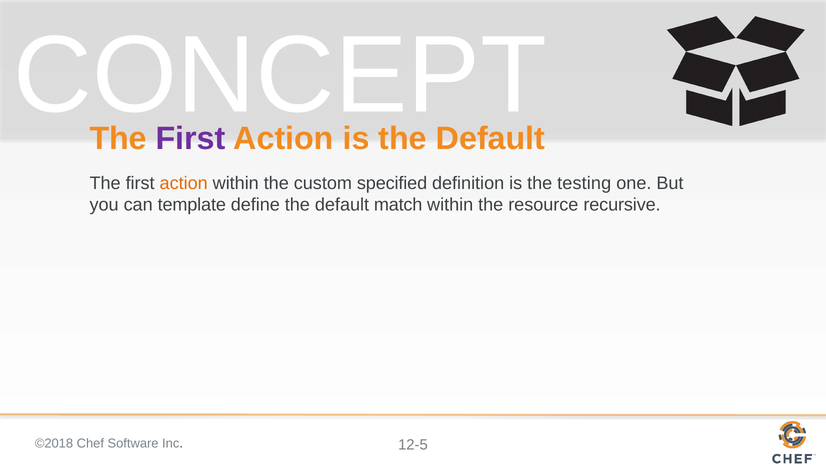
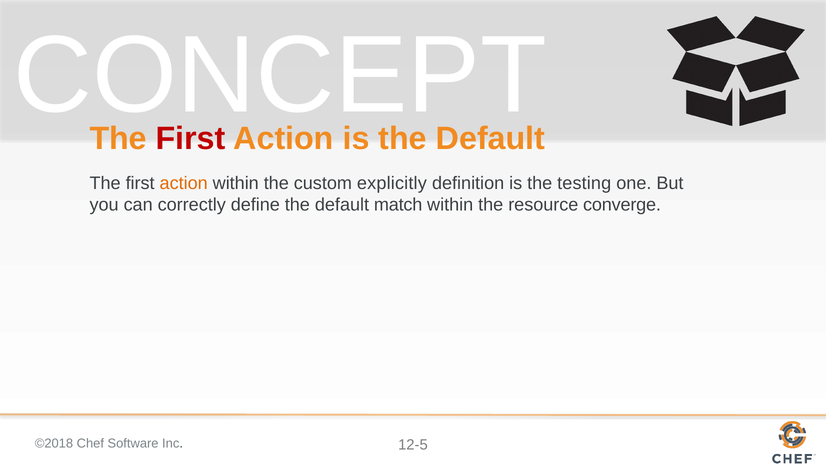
First colour: purple -> red (191, 138)
specified: specified -> explicitly (392, 183)
template: template -> correctly (192, 205)
recursive: recursive -> converge (622, 205)
